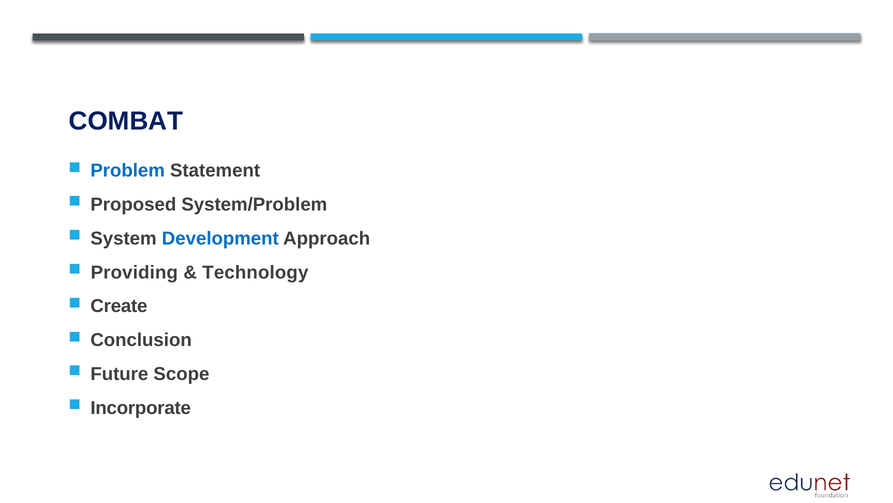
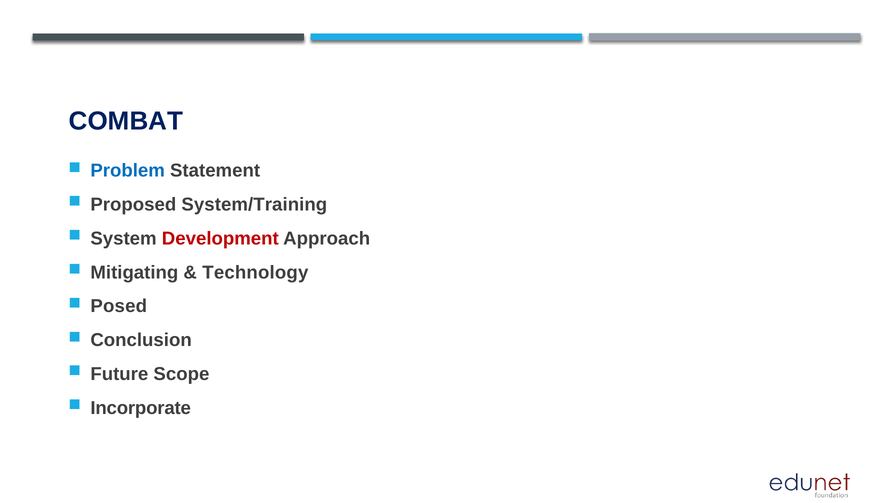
System/Problem: System/Problem -> System/Training (254, 204)
Development colour: blue -> red (220, 238)
Providing: Providing -> Mitigating (134, 272)
Create: Create -> Posed (119, 306)
